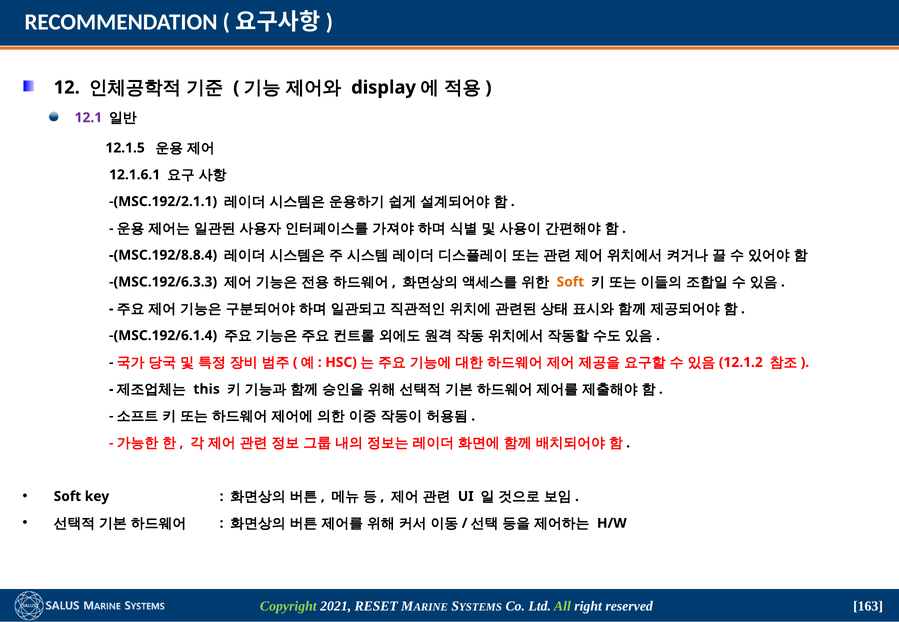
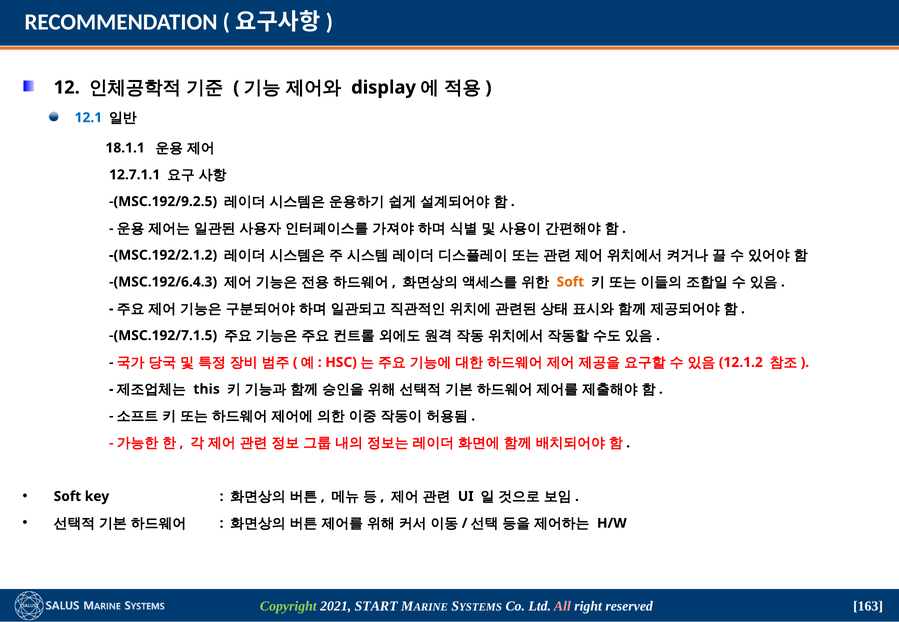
12.1 colour: purple -> blue (88, 118)
12.1.5: 12.1.5 -> 18.1.1 (125, 148)
12.1.6.1: 12.1.6.1 -> 12.7.1.1 (135, 175)
-(MSC.192/2.1.1: -(MSC.192/2.1.1 -> -(MSC.192/9.2.5 (163, 202)
-(MSC.192/8.8.4: -(MSC.192/8.8.4 -> -(MSC.192/2.1.2 (163, 255)
-(MSC.192/6.3.3: -(MSC.192/6.3.3 -> -(MSC.192/6.4.3 (163, 282)
-(MSC.192/6.1.4: -(MSC.192/6.1.4 -> -(MSC.192/7.1.5 (163, 336)
RESET: RESET -> START (376, 607)
All colour: light green -> pink (562, 607)
